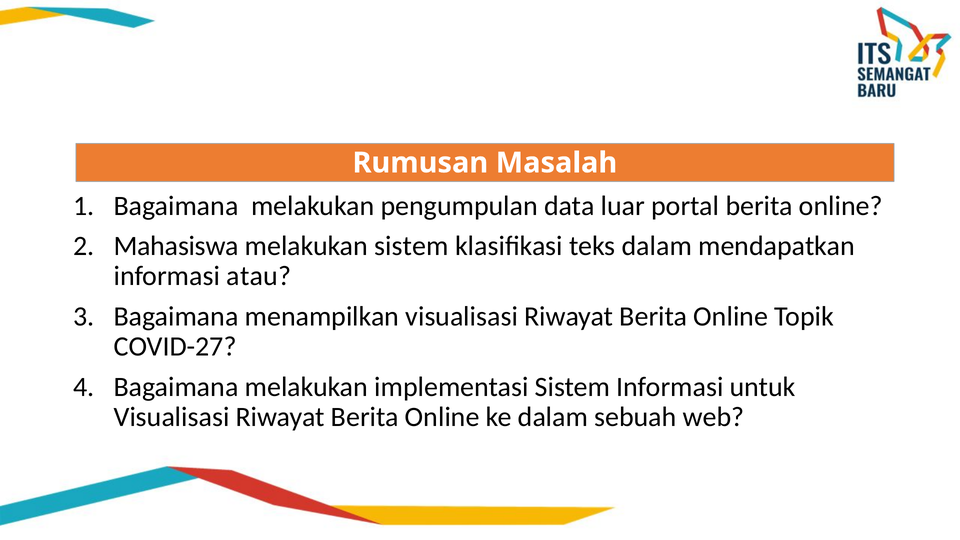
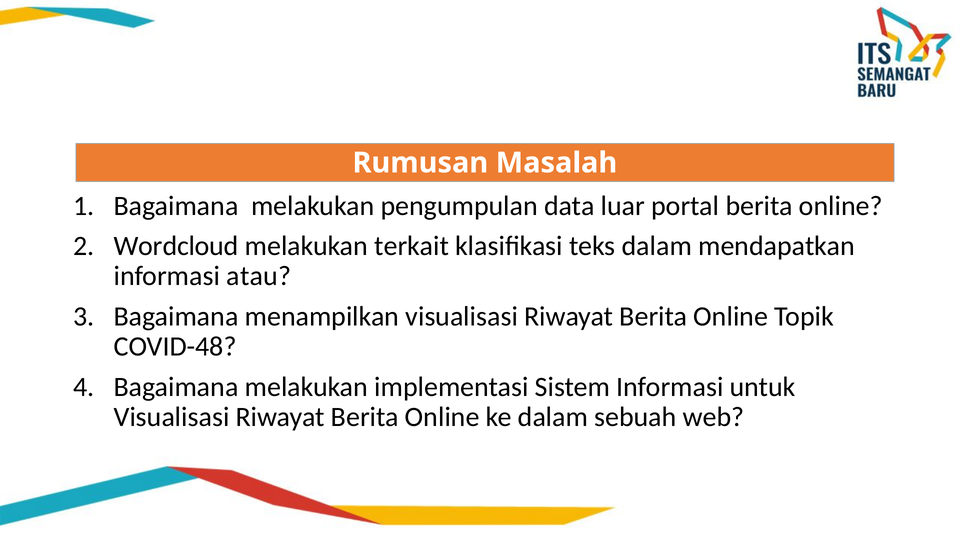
Mahasiswa: Mahasiswa -> Wordcloud (176, 246)
melakukan sistem: sistem -> terkait (412, 246)
COVID-27: COVID-27 -> COVID-48 (175, 347)
